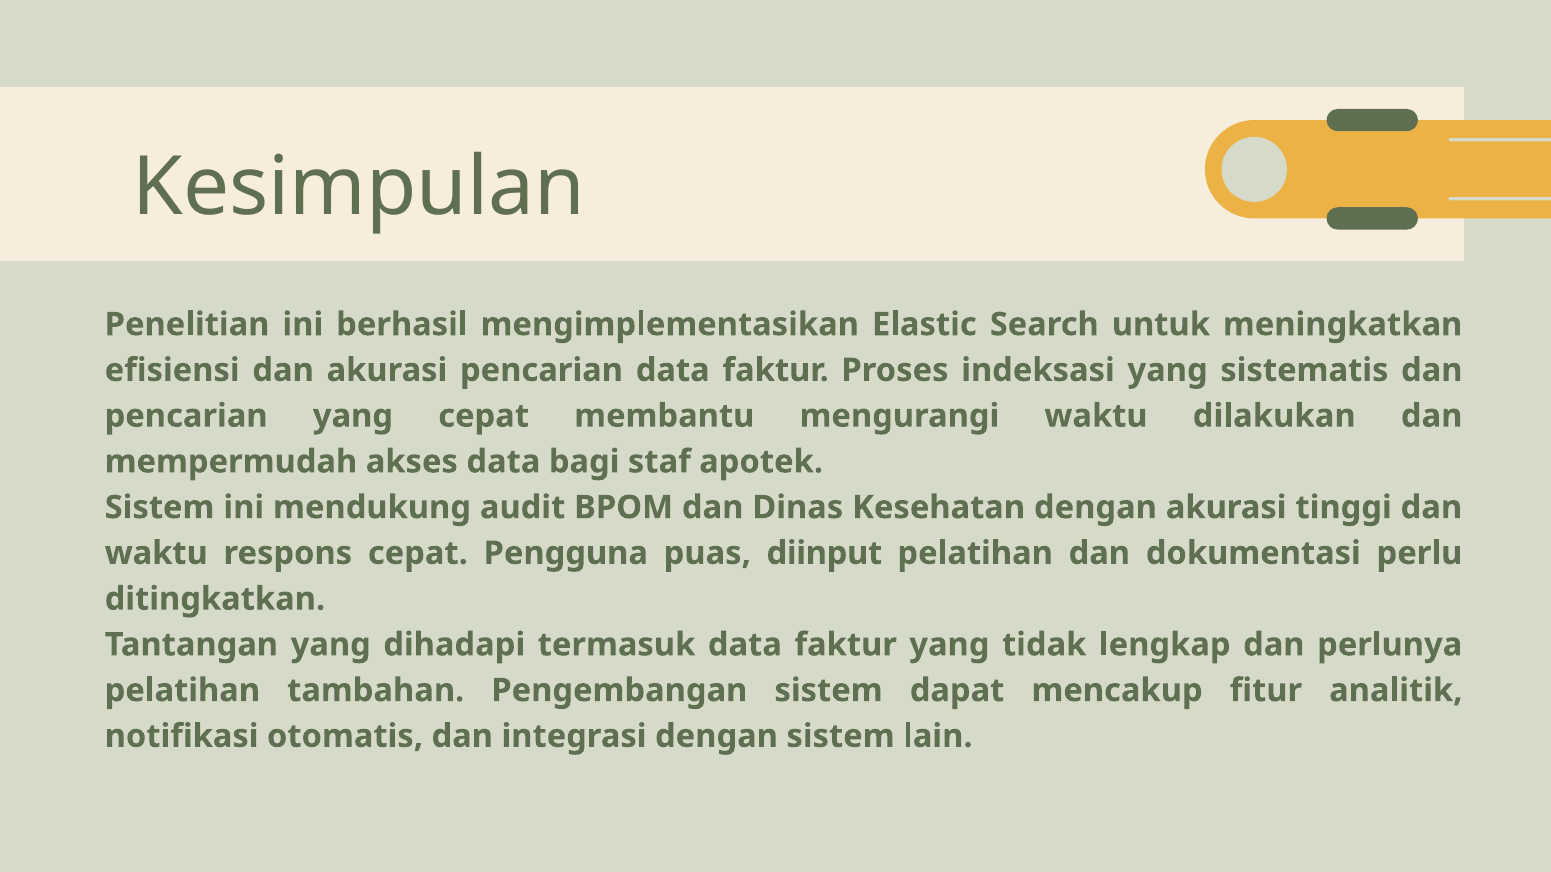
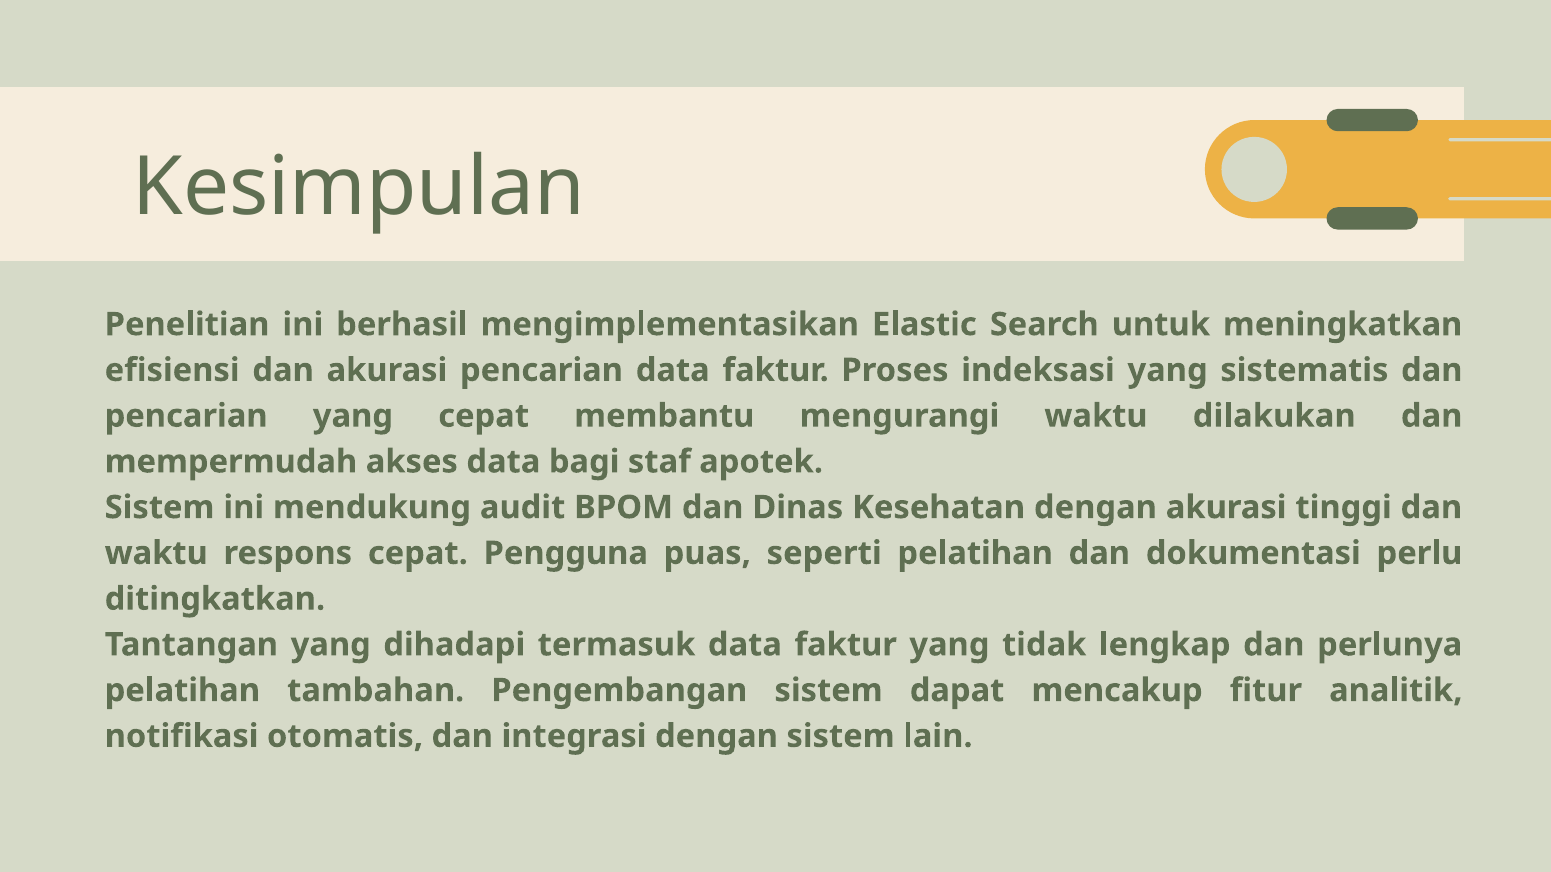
diinput: diinput -> seperti (824, 553)
